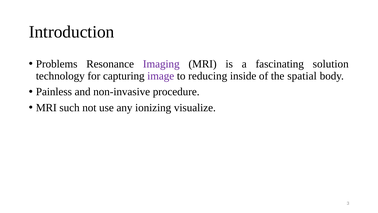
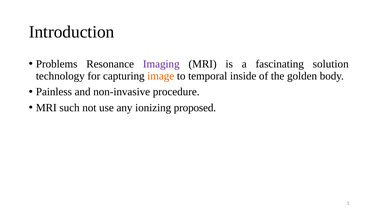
image colour: purple -> orange (161, 76)
reducing: reducing -> temporal (208, 76)
spatial: spatial -> golden (302, 76)
visualize: visualize -> proposed (195, 108)
